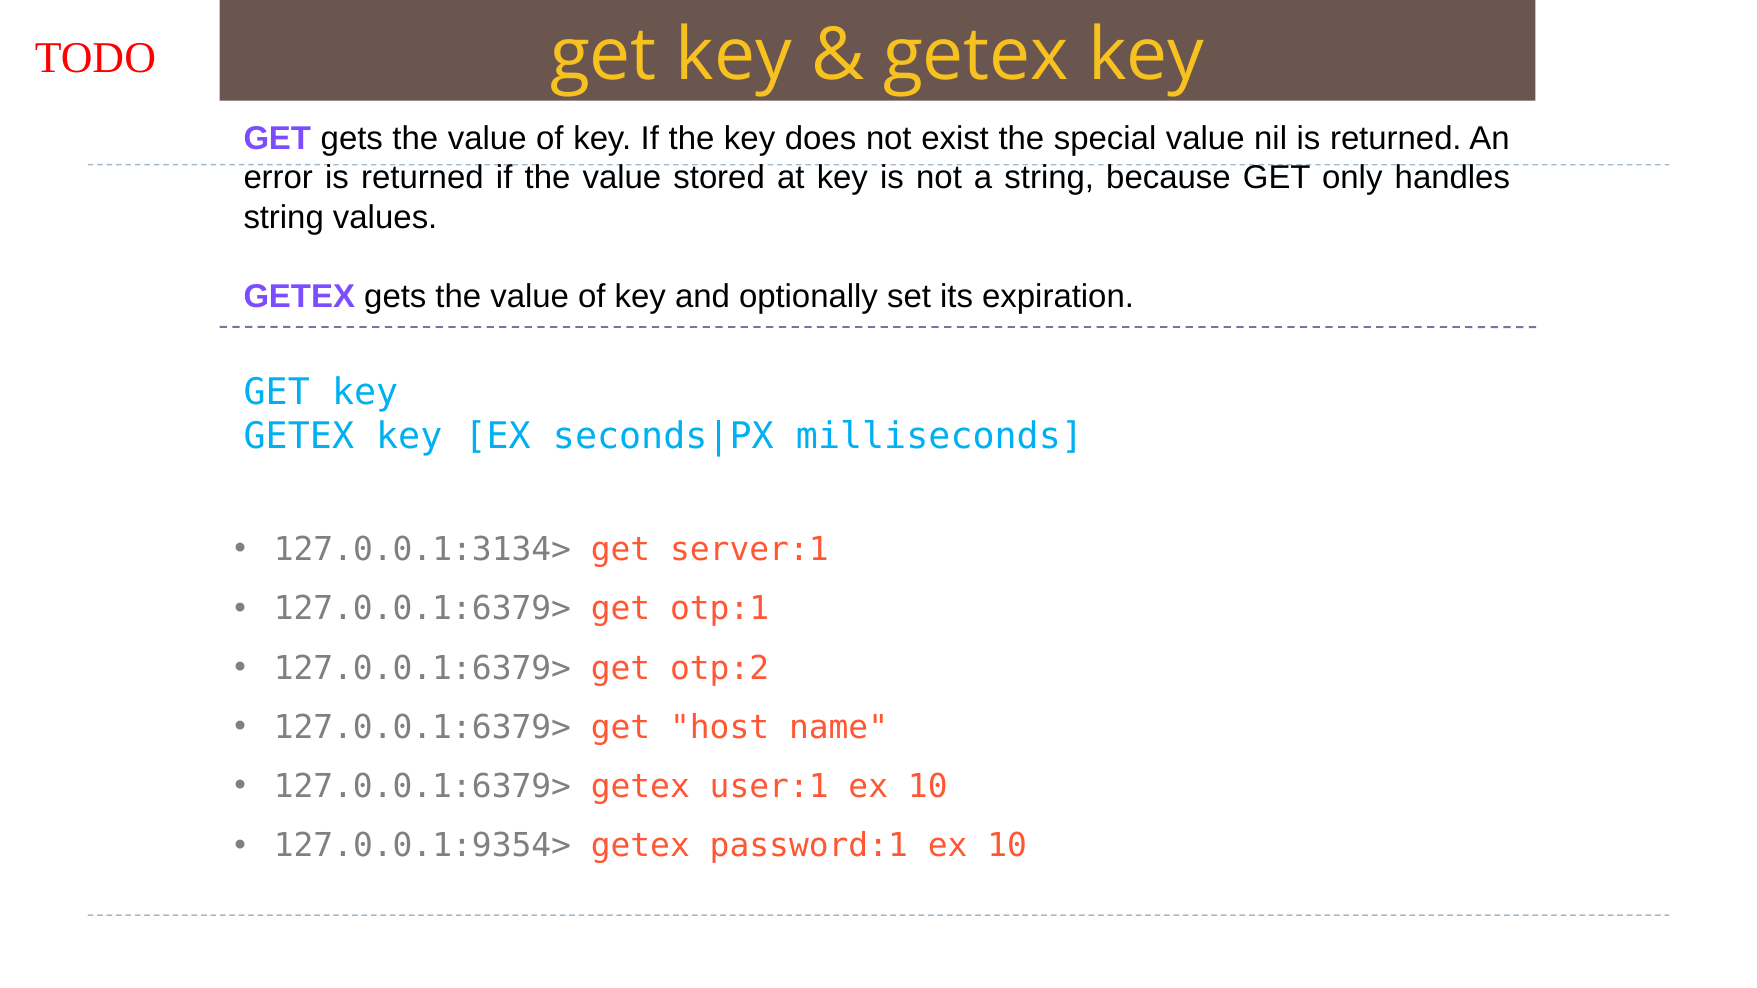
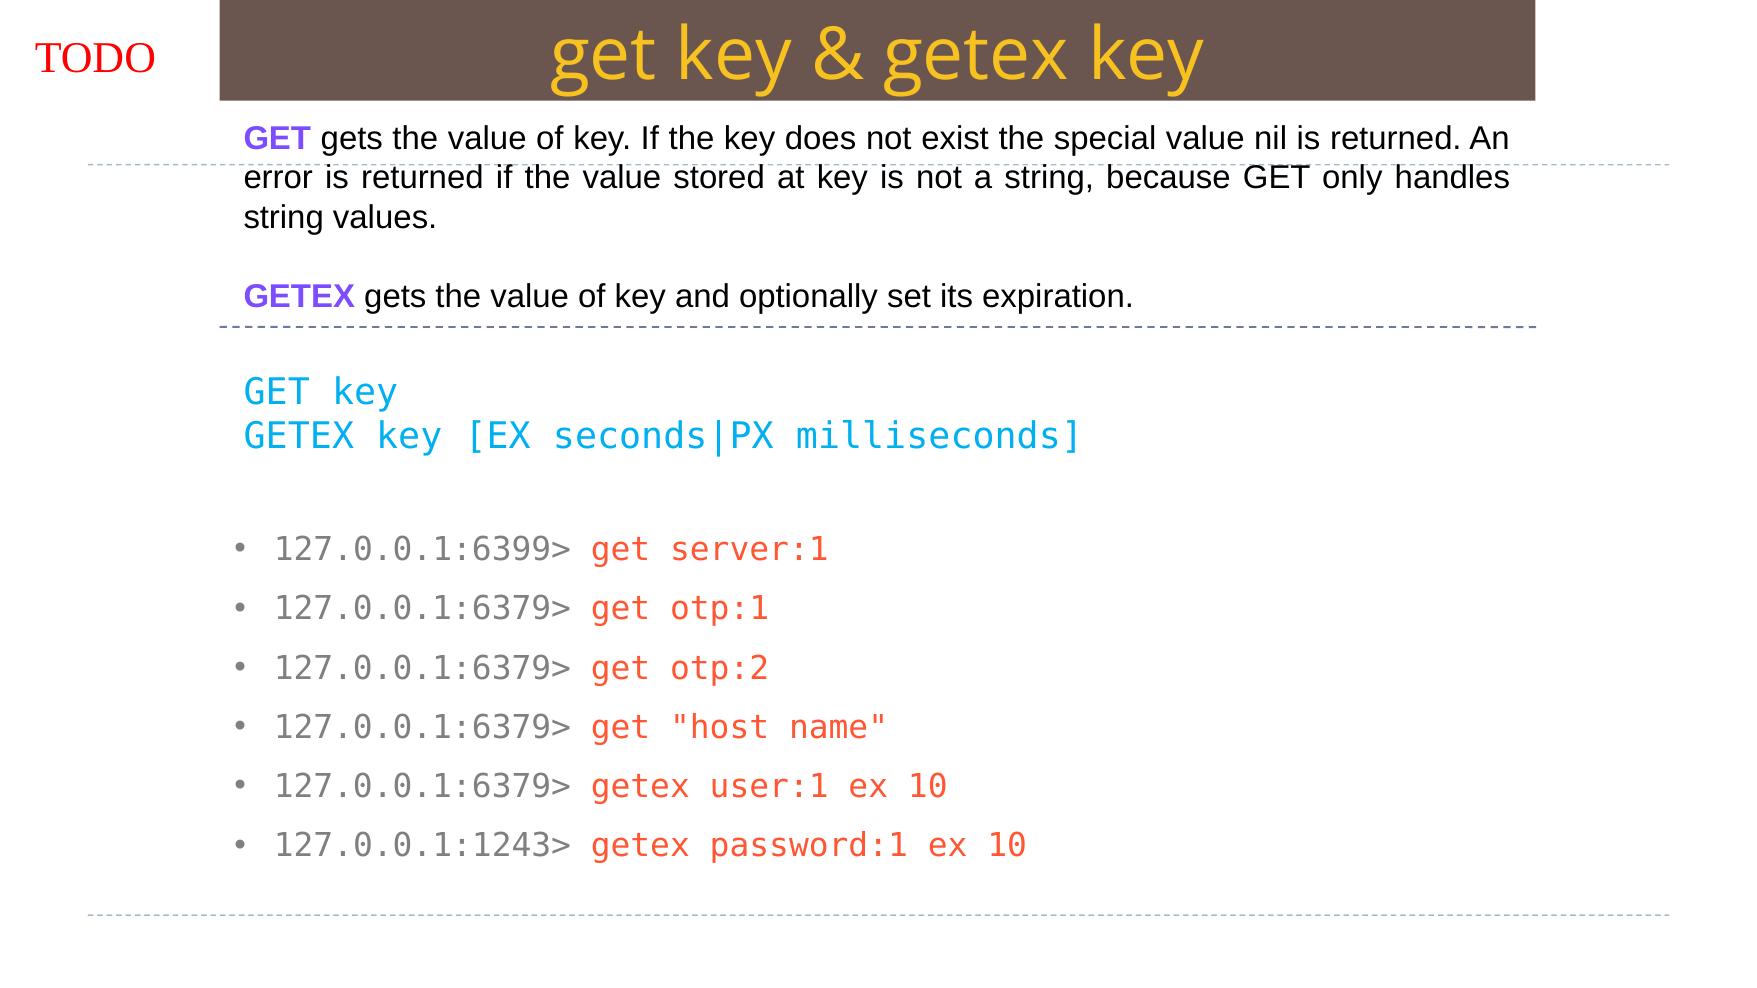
127.0.0.1:3134>: 127.0.0.1:3134> -> 127.0.0.1:6399> (422, 550)
127.0.0.1:9354>: 127.0.0.1:9354> -> 127.0.0.1:1243> (422, 846)
